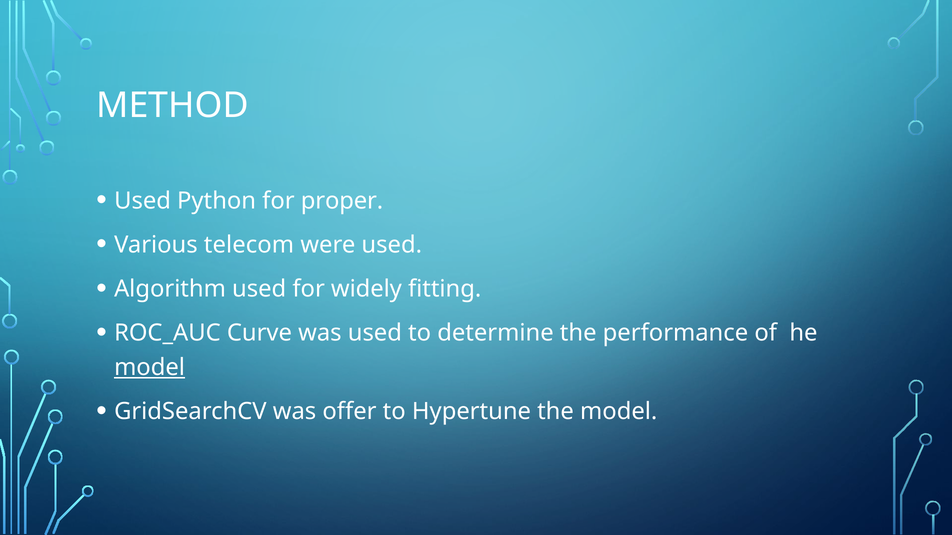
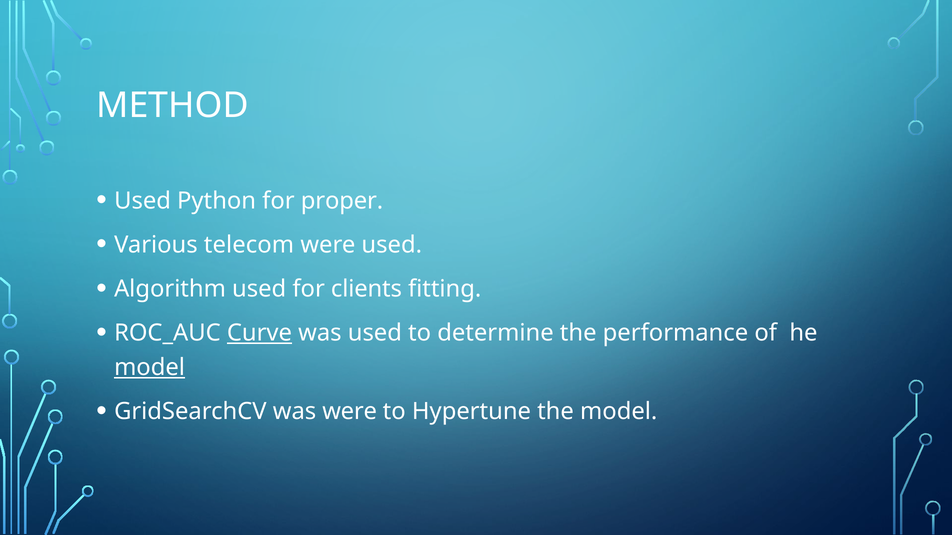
widely: widely -> clients (366, 289)
Curve underline: none -> present (259, 333)
was offer: offer -> were (350, 412)
